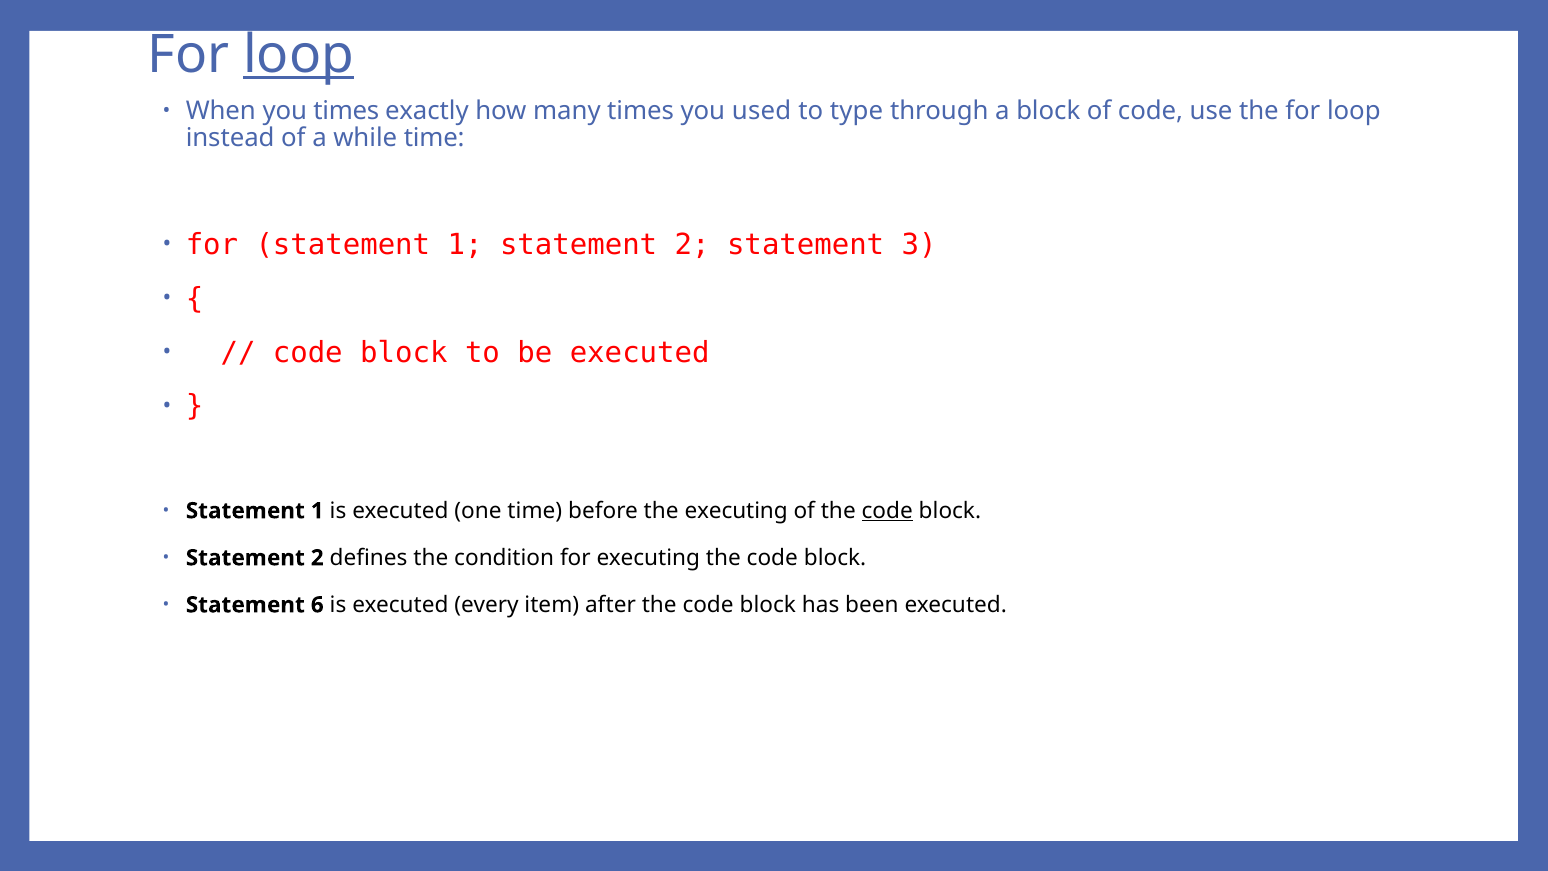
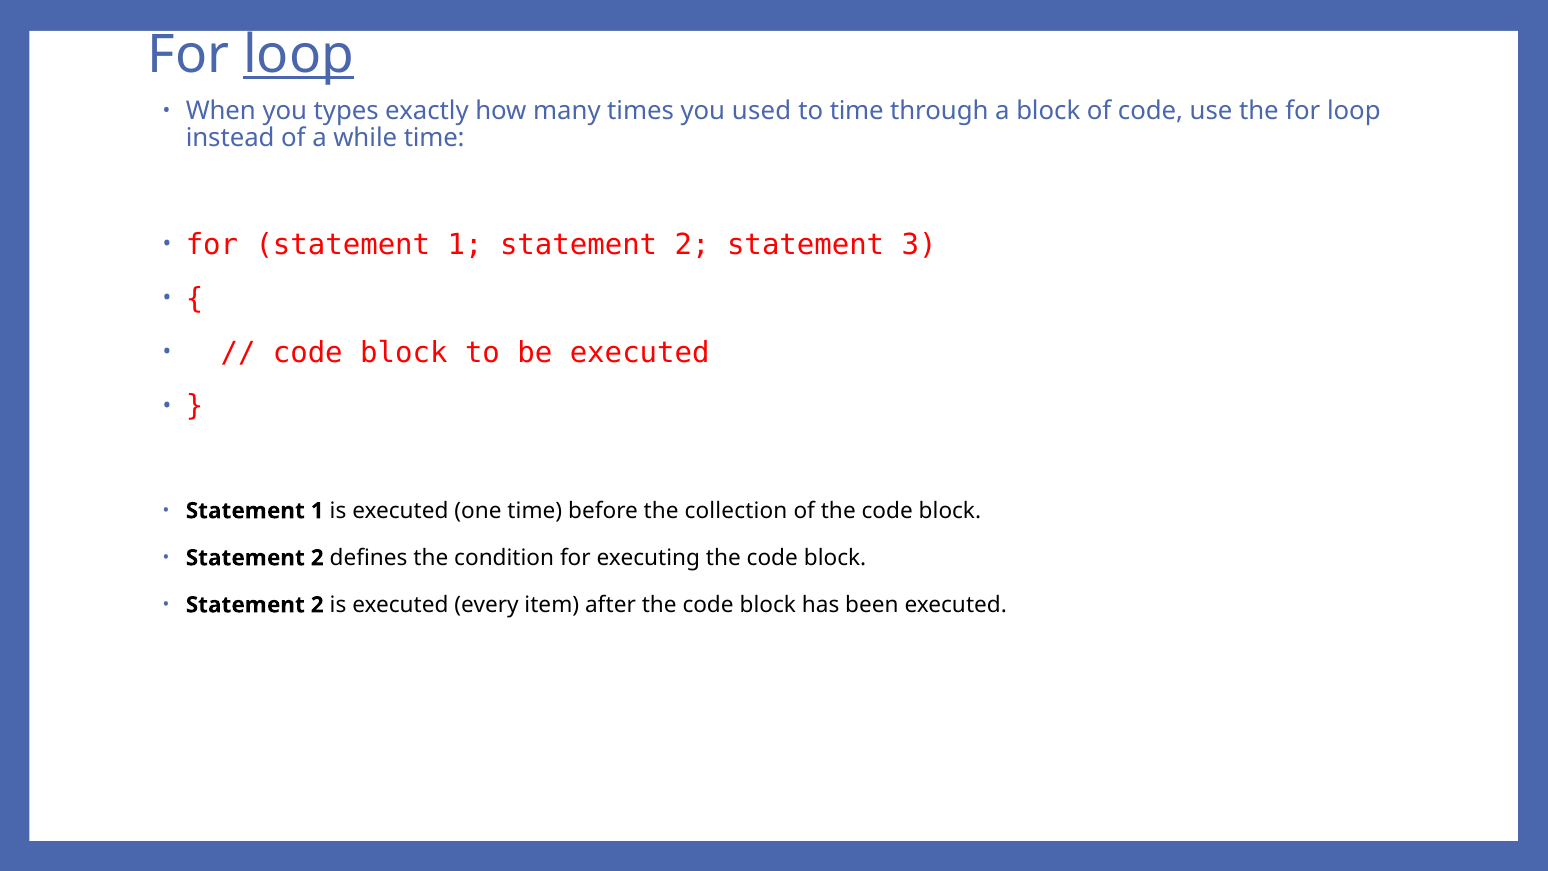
you times: times -> types (346, 111)
to type: type -> time (857, 111)
the executing: executing -> collection (736, 511)
code underline: present -> none (887, 511)
6: 6 -> 2 (317, 605)
